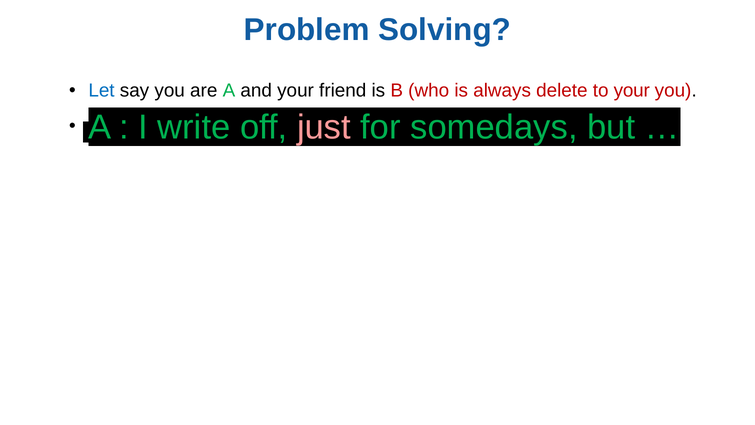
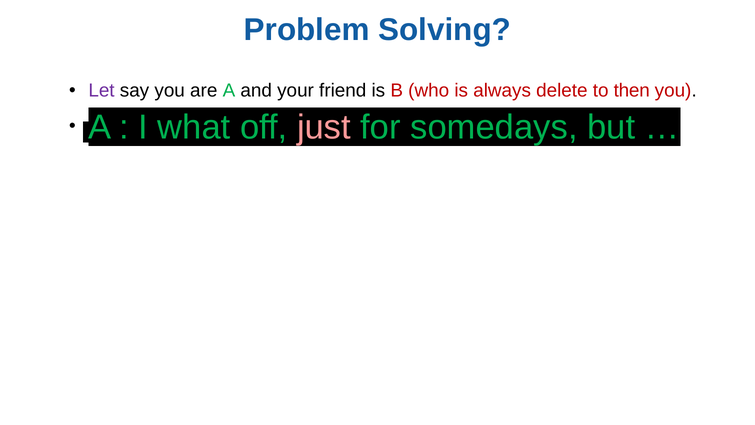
Let colour: blue -> purple (101, 91)
to your: your -> then (632, 91)
write: write -> what (194, 127)
